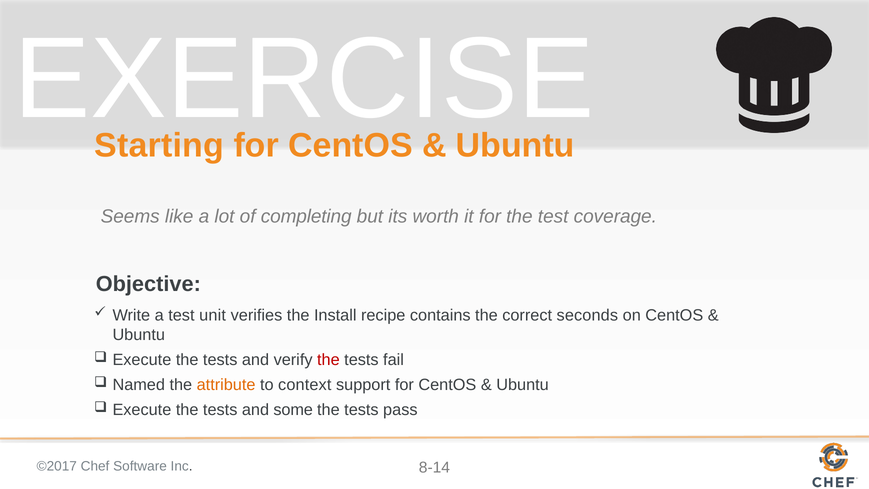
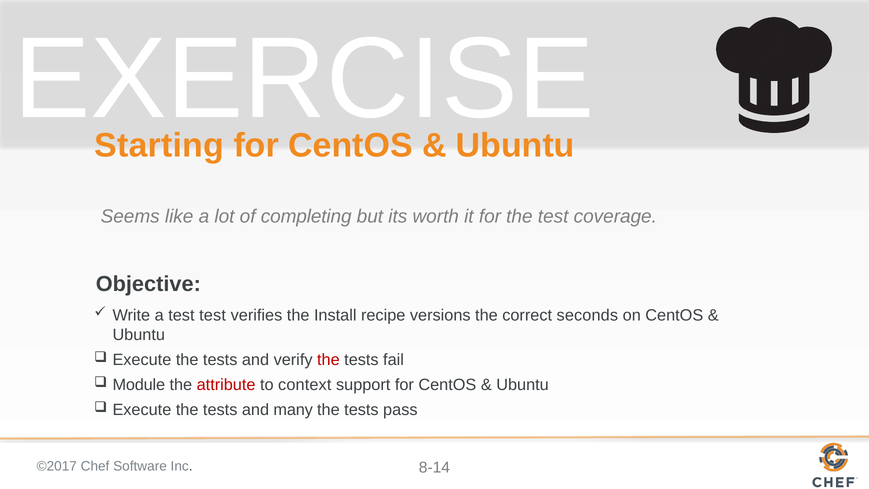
test unit: unit -> test (213, 315)
contains: contains -> versions (440, 315)
Named: Named -> Module (139, 385)
attribute colour: orange -> red (226, 385)
some: some -> many (293, 410)
